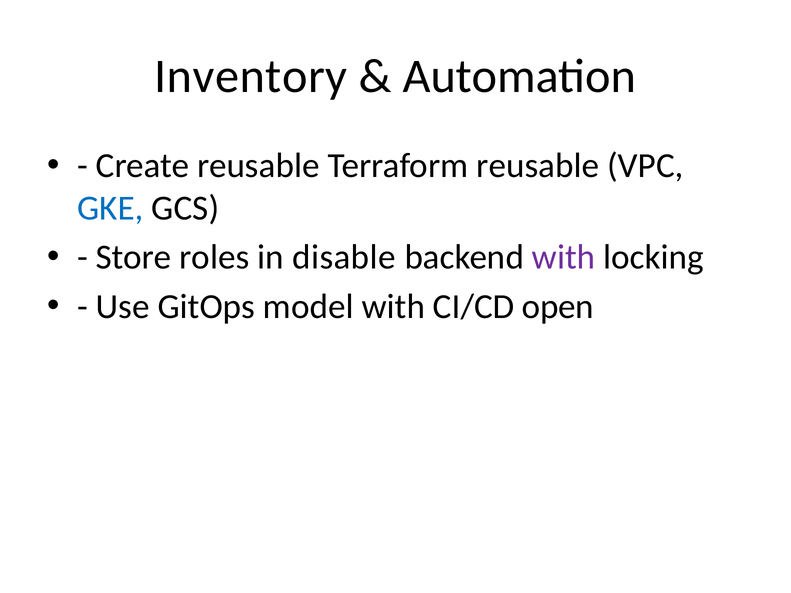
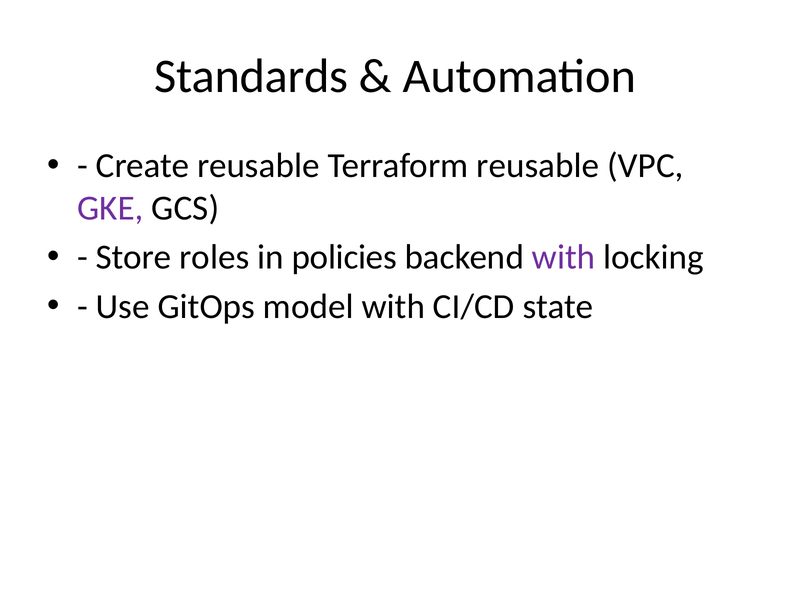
Inventory: Inventory -> Standards (251, 77)
GKE colour: blue -> purple (110, 208)
disable: disable -> policies (344, 257)
open: open -> state (558, 307)
